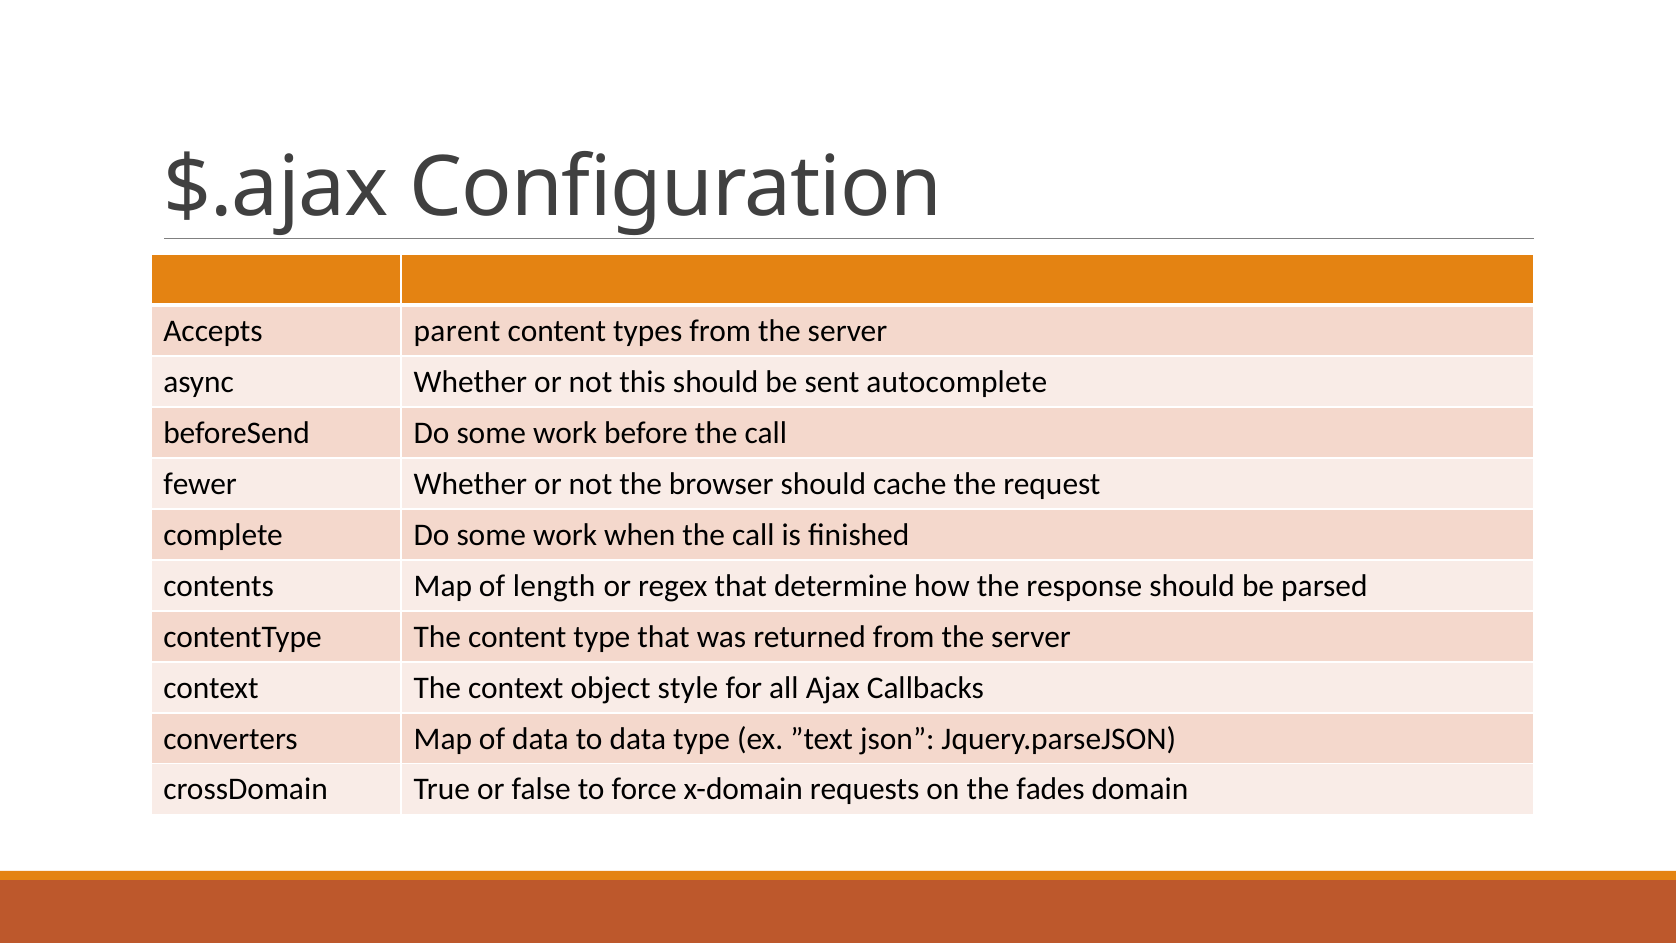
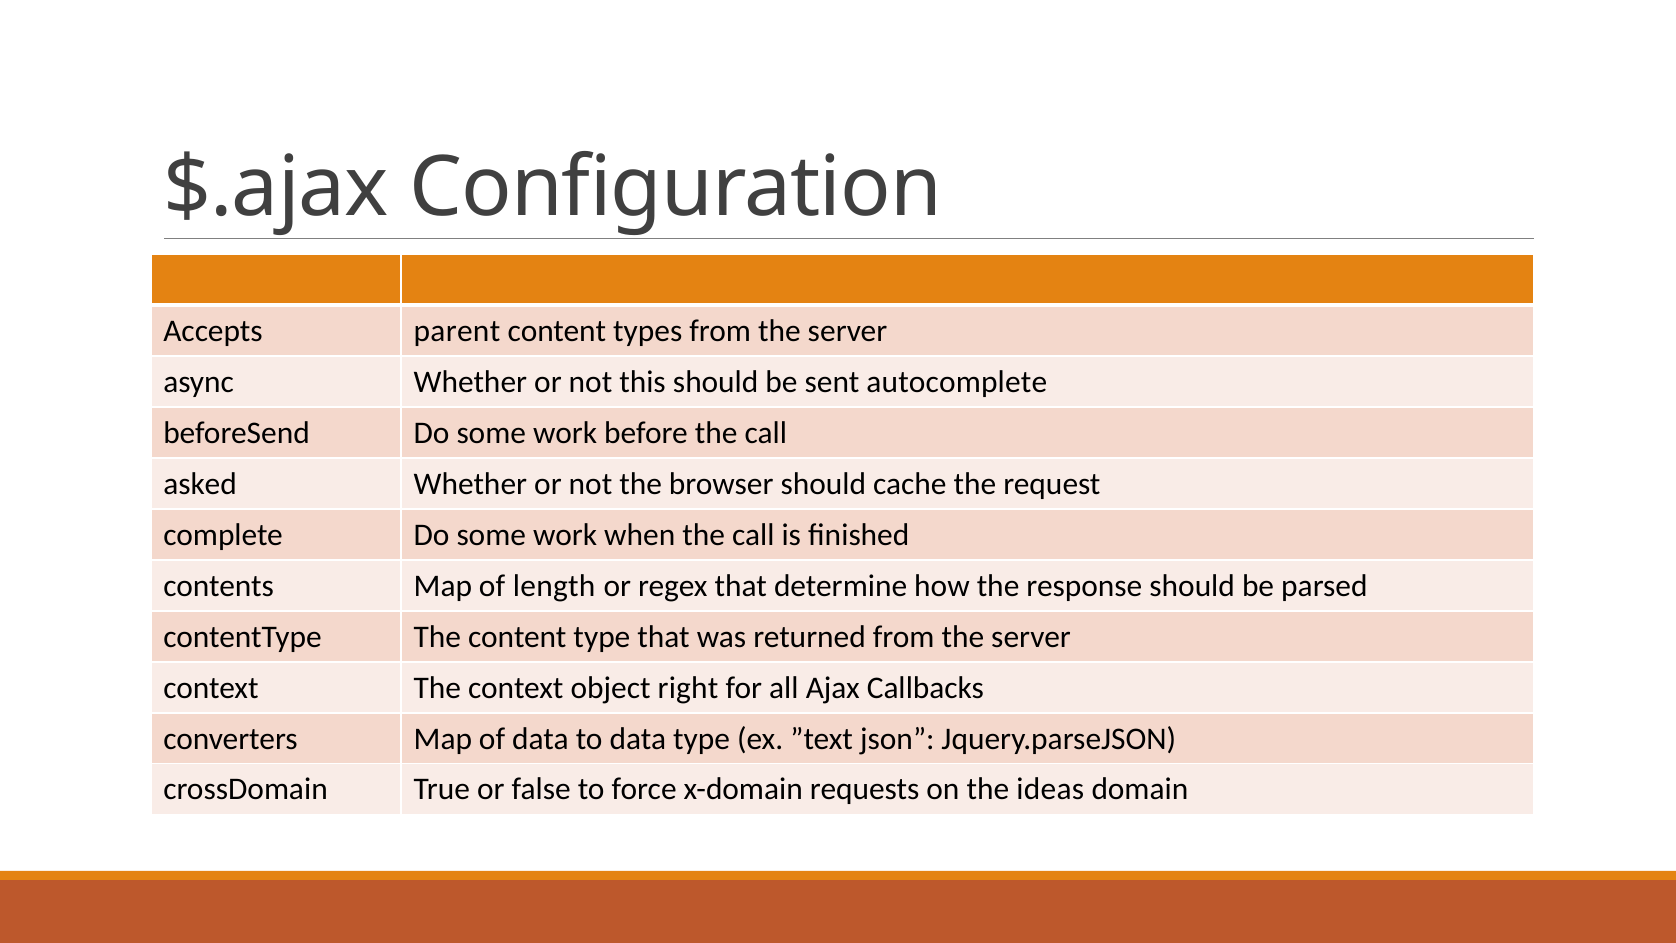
fewer: fewer -> asked (200, 484)
style: style -> right (688, 687)
fades: fades -> ideas (1050, 789)
